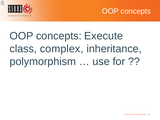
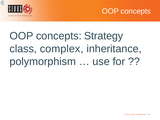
Execute: Execute -> Strategy (104, 36)
